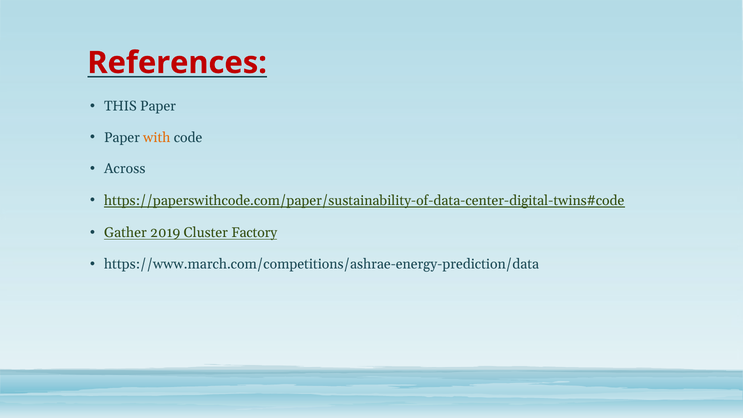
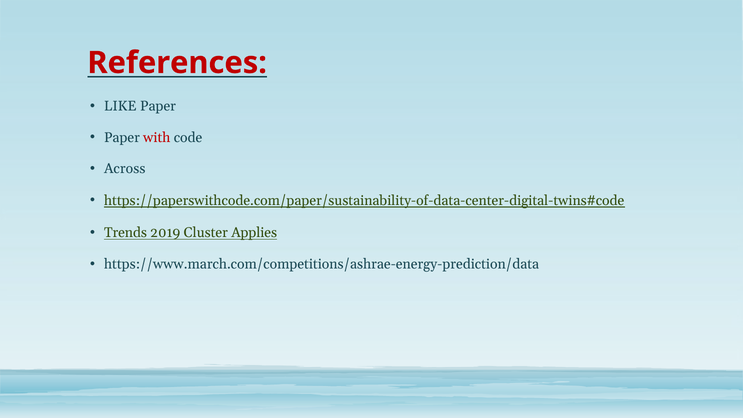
THIS: THIS -> LIKE (120, 106)
with colour: orange -> red (157, 137)
Gather: Gather -> Trends (125, 233)
Factory: Factory -> Applies (254, 233)
